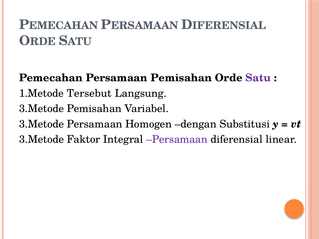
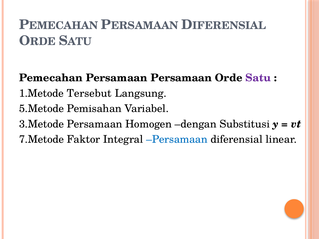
Persamaan Pemisahan: Pemisahan -> Persamaan (181, 78)
3.Metode: 3.Metode -> 5.Metode (42, 109)
3.Metode: 3.Metode -> 7.Metode (42, 140)
Persamaan colour: purple -> blue (177, 140)
